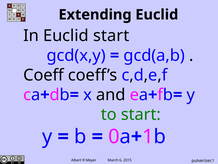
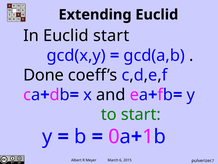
Coeff: Coeff -> Done (44, 75)
